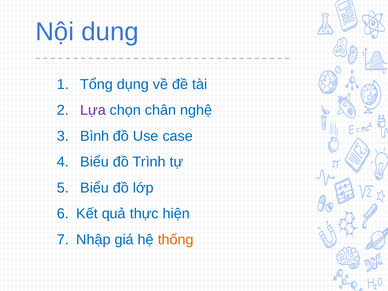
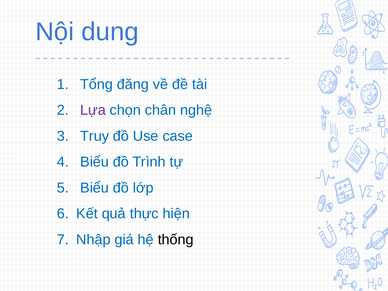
dụng: dụng -> đăng (133, 84)
Bình: Bình -> Truy (95, 136)
thống colour: orange -> black (176, 240)
